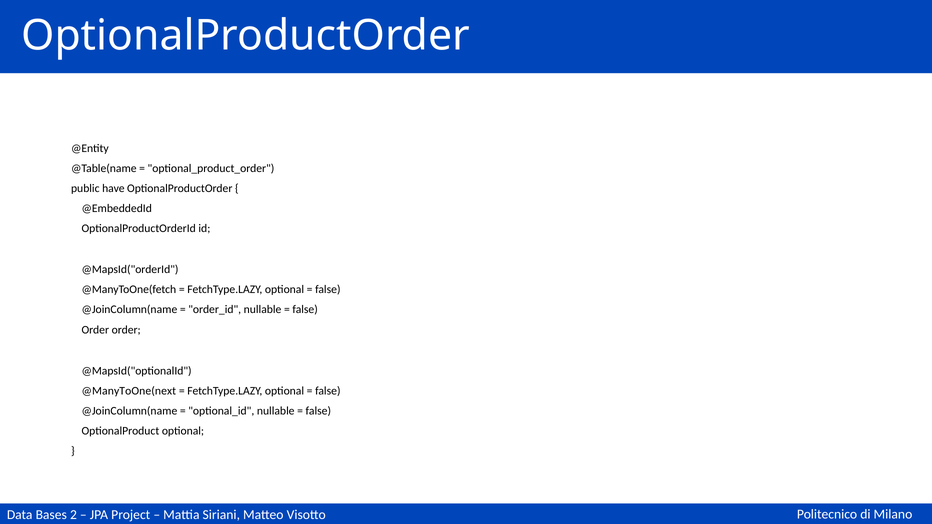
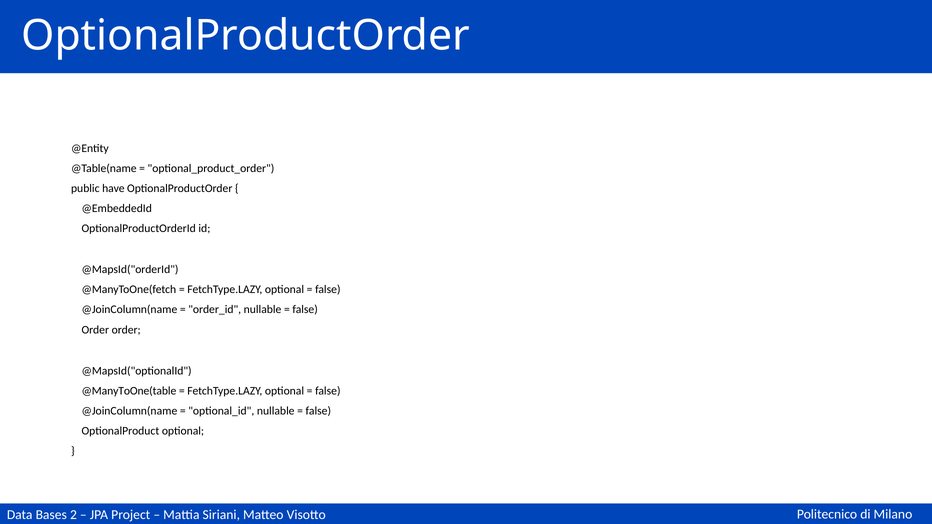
@ManyToOne(next: @ManyToOne(next -> @ManyToOne(table (129, 391)
